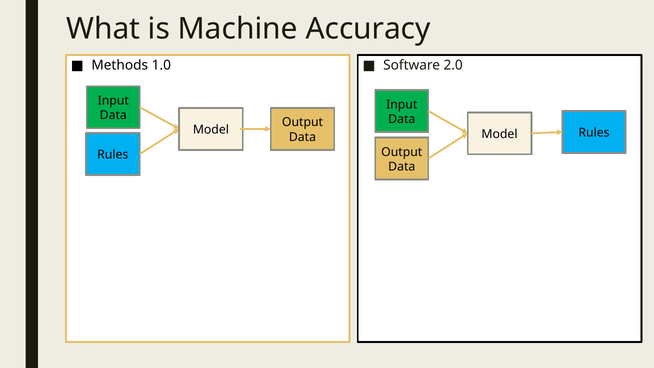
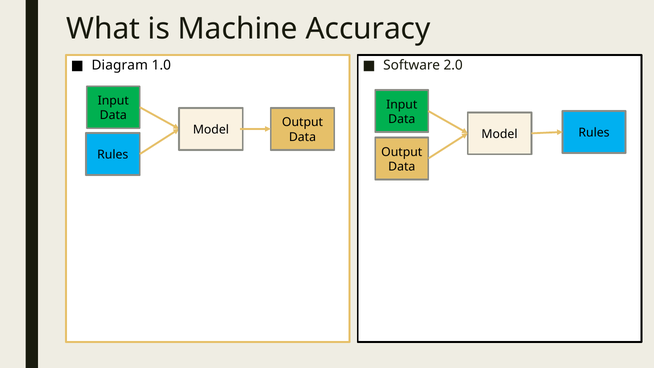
Methods: Methods -> Diagram (120, 65)
